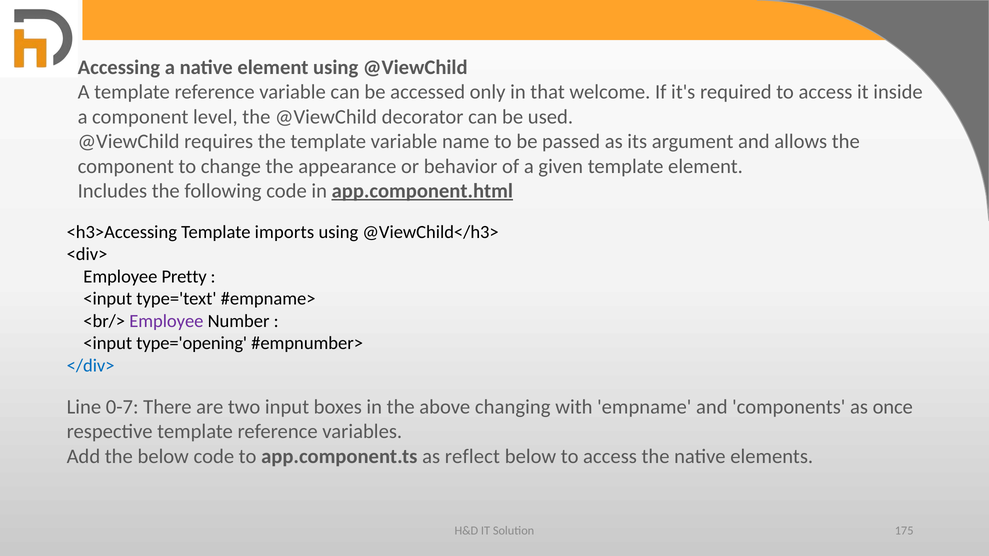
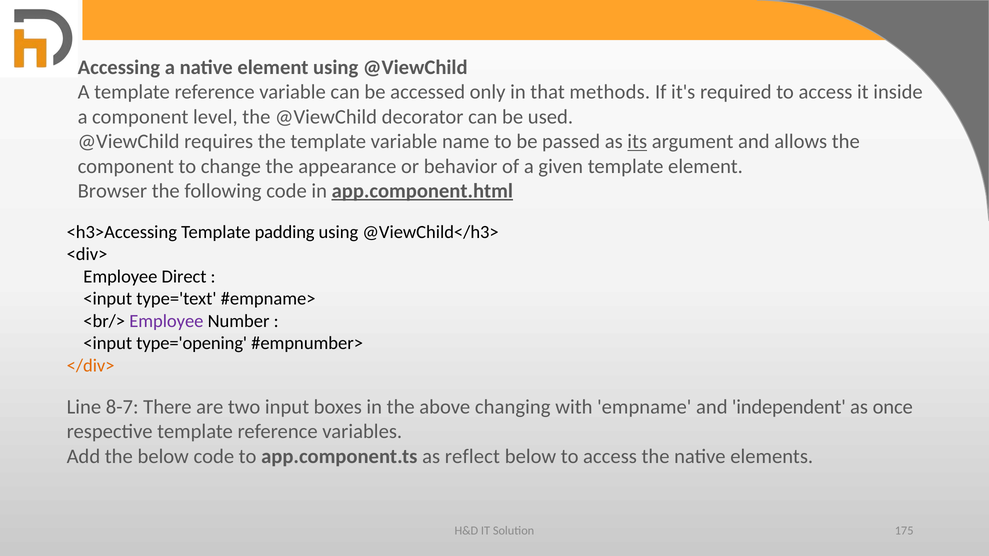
welcome: welcome -> methods (610, 92)
its underline: none -> present (637, 142)
Includes: Includes -> Browser (112, 191)
imports: imports -> padding (285, 232)
Pretty: Pretty -> Direct (184, 277)
</div> colour: blue -> orange (91, 366)
0-7: 0-7 -> 8-7 (122, 407)
components: components -> independent (789, 407)
